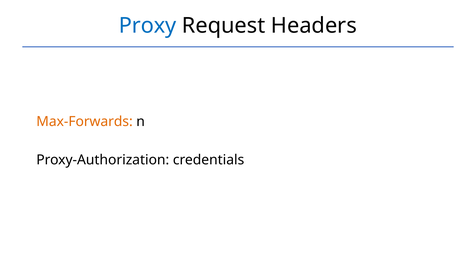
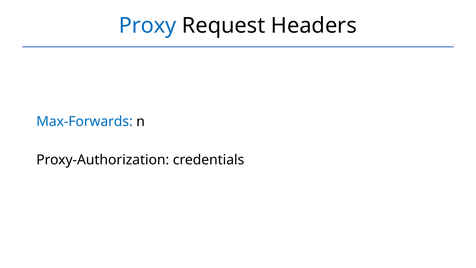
Max-Forwards colour: orange -> blue (85, 121)
